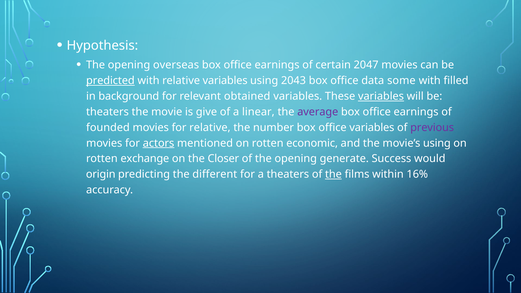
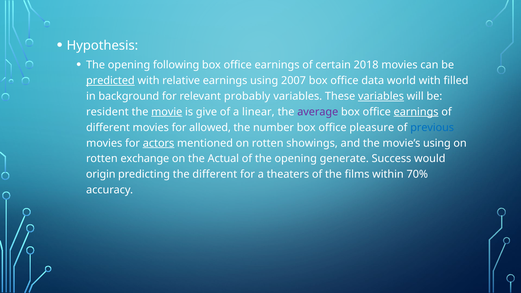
overseas: overseas -> following (176, 65)
2047: 2047 -> 2018 (366, 65)
relative variables: variables -> earnings (225, 81)
2043: 2043 -> 2007 (293, 81)
some: some -> world (401, 81)
obtained: obtained -> probably (247, 96)
theaters: theaters -> resident (107, 112)
movie underline: none -> present (167, 112)
earnings underline: none -> present (416, 112)
founded: founded -> different (108, 127)
for relative: relative -> allowed (210, 127)
office variables: variables -> pleasure (372, 127)
previous colour: purple -> blue (432, 127)
economic: economic -> showings (312, 143)
Closer: Closer -> Actual (223, 159)
the underline: present -> none (333, 174)
16%: 16% -> 70% (417, 174)
